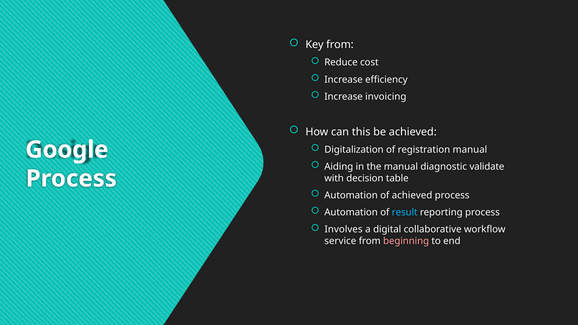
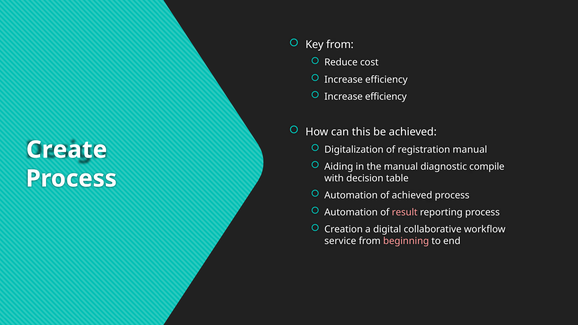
invoicing: invoicing -> efficiency (386, 97)
Google: Google -> Create (67, 150)
validate: validate -> compile (487, 167)
result colour: light blue -> pink (405, 212)
Involves: Involves -> Creation (344, 229)
